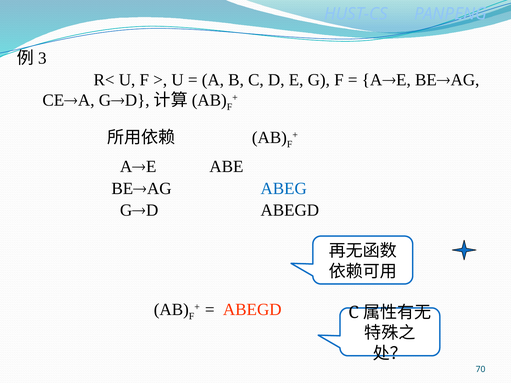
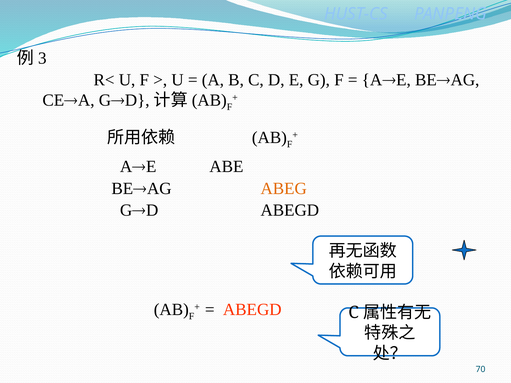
ABEG colour: blue -> orange (284, 189)
